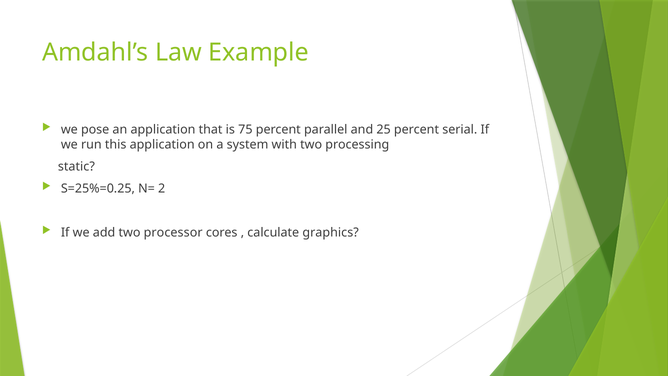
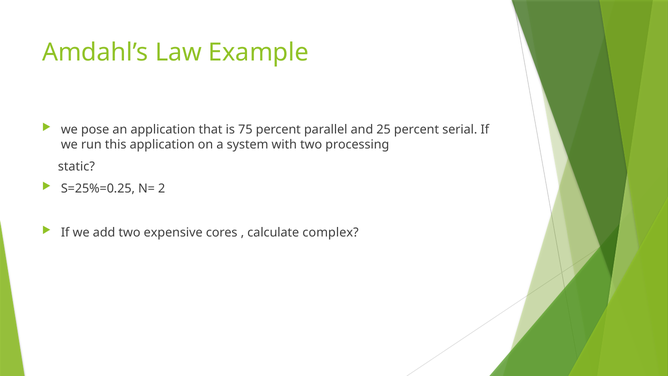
processor: processor -> expensive (173, 232)
graphics: graphics -> complex (331, 232)
